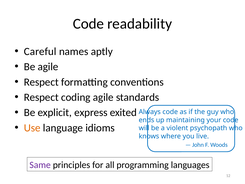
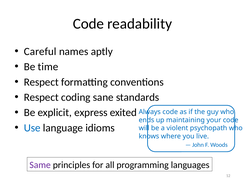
Be agile: agile -> time (48, 67)
coding agile: agile -> sane (103, 97)
Use colour: orange -> blue (32, 128)
